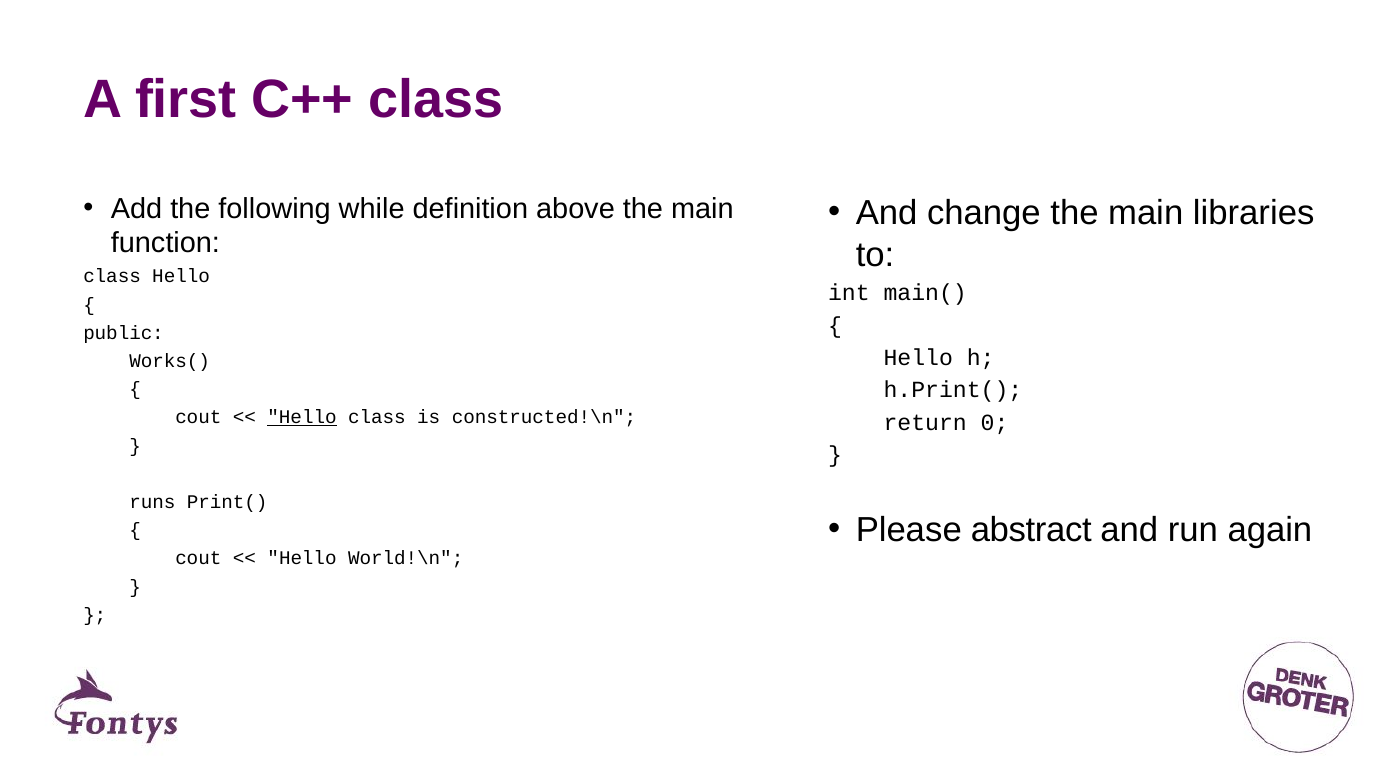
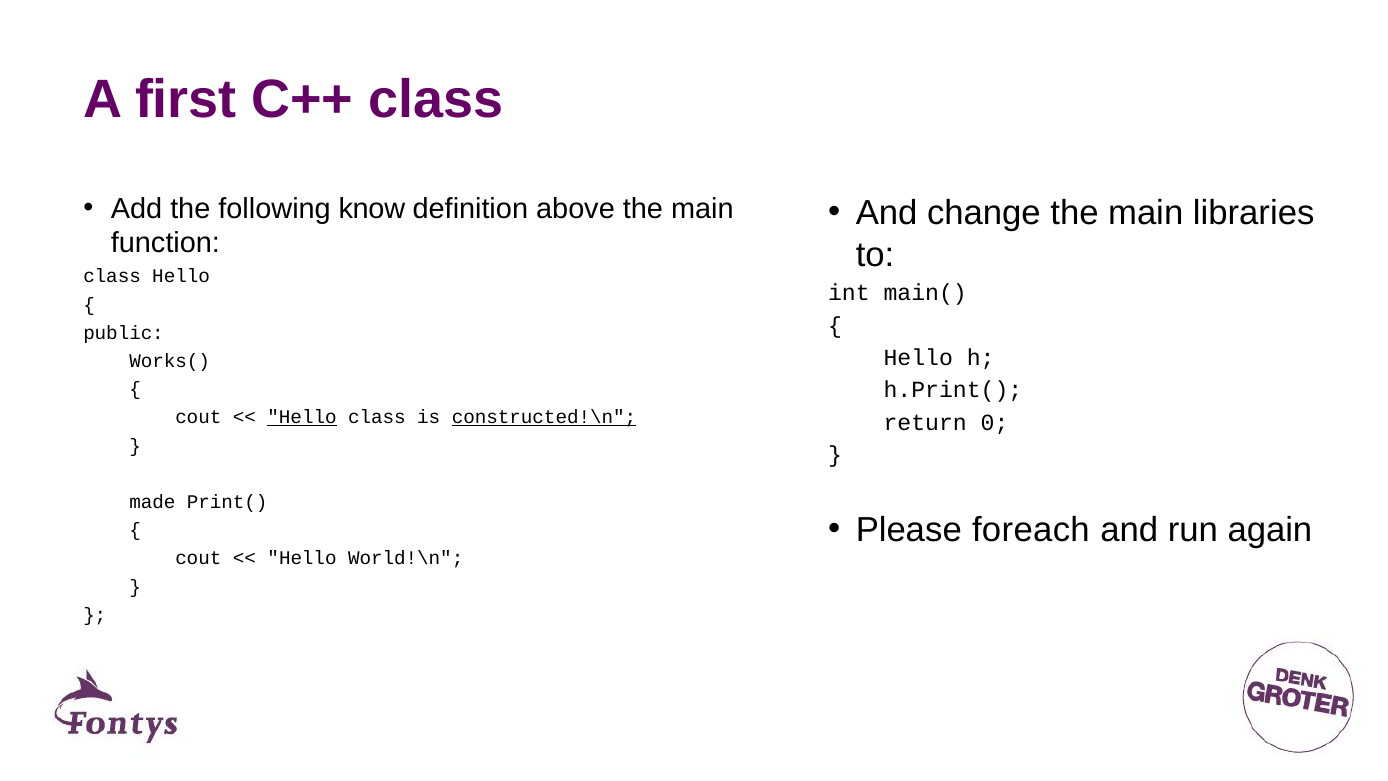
while: while -> know (372, 208)
constructed!\n underline: none -> present (544, 417)
runs: runs -> made (152, 502)
abstract: abstract -> foreach (1031, 530)
